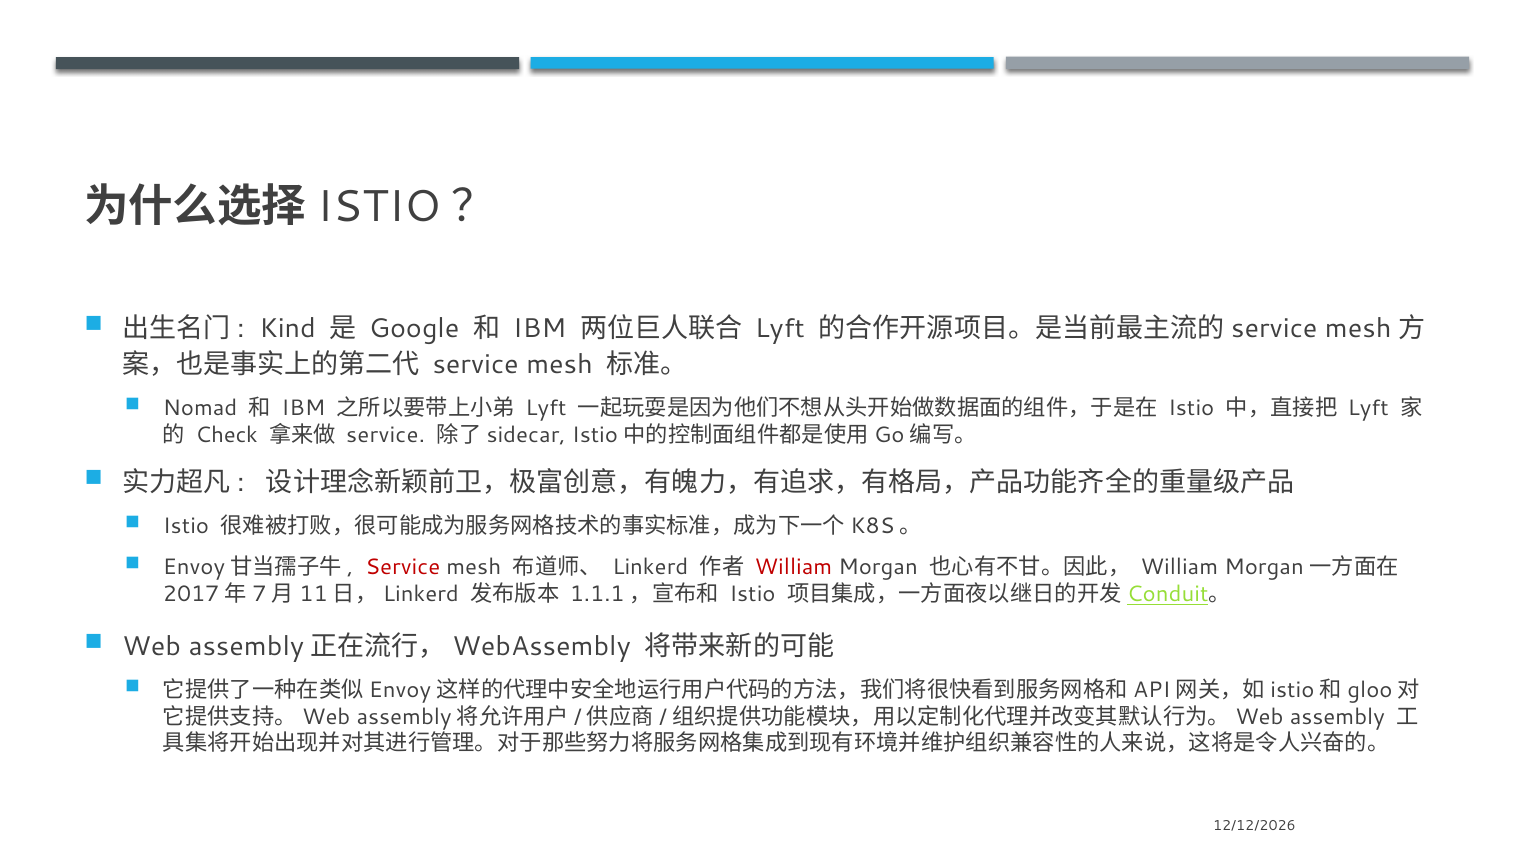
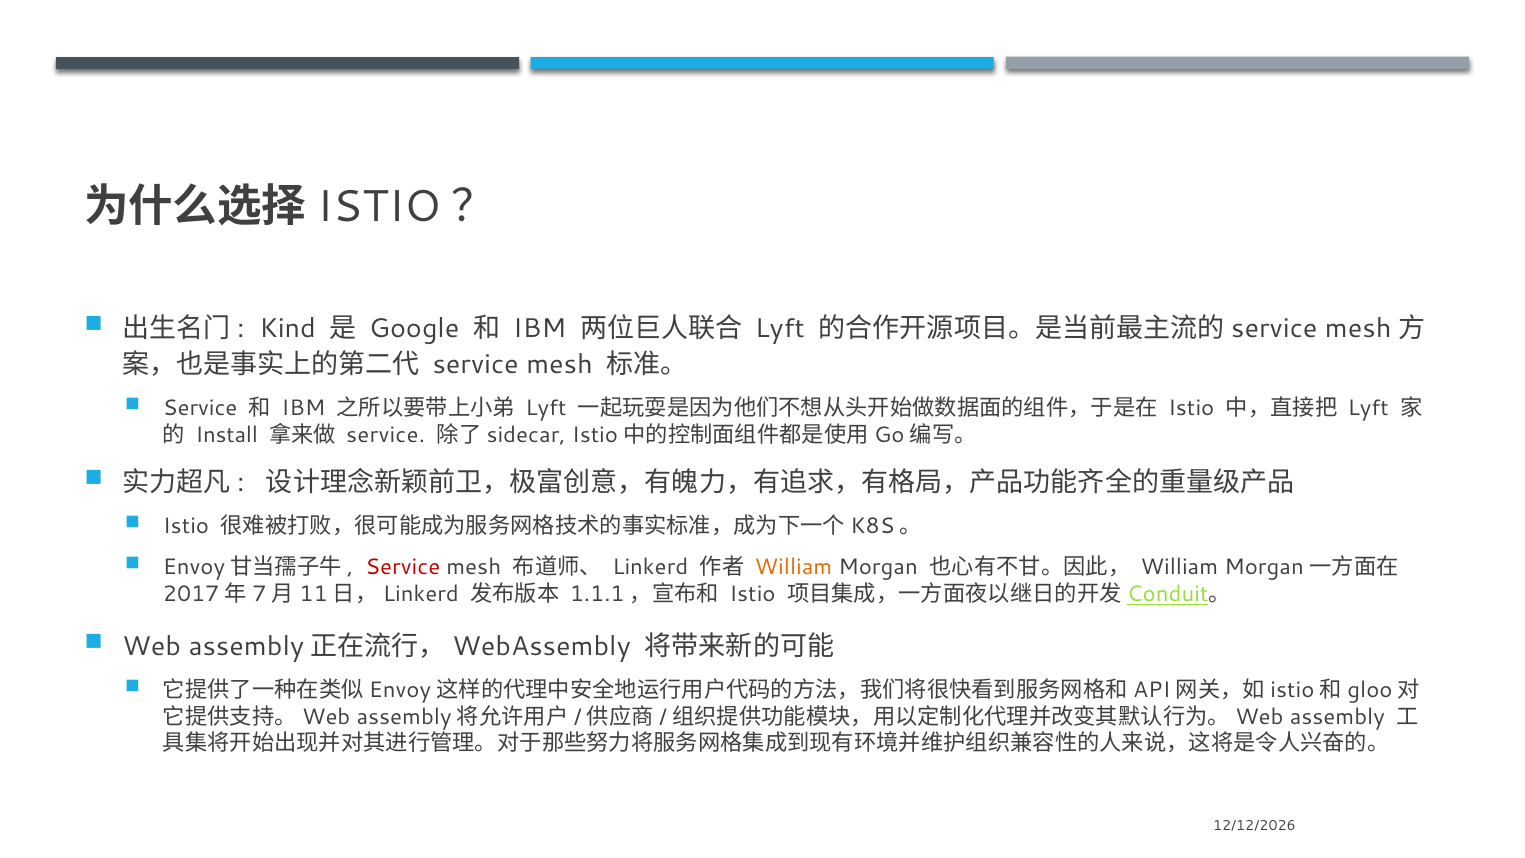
Nomad: Nomad -> Service (200, 408)
Check: Check -> Install (227, 435)
William colour: red -> orange (793, 567)
